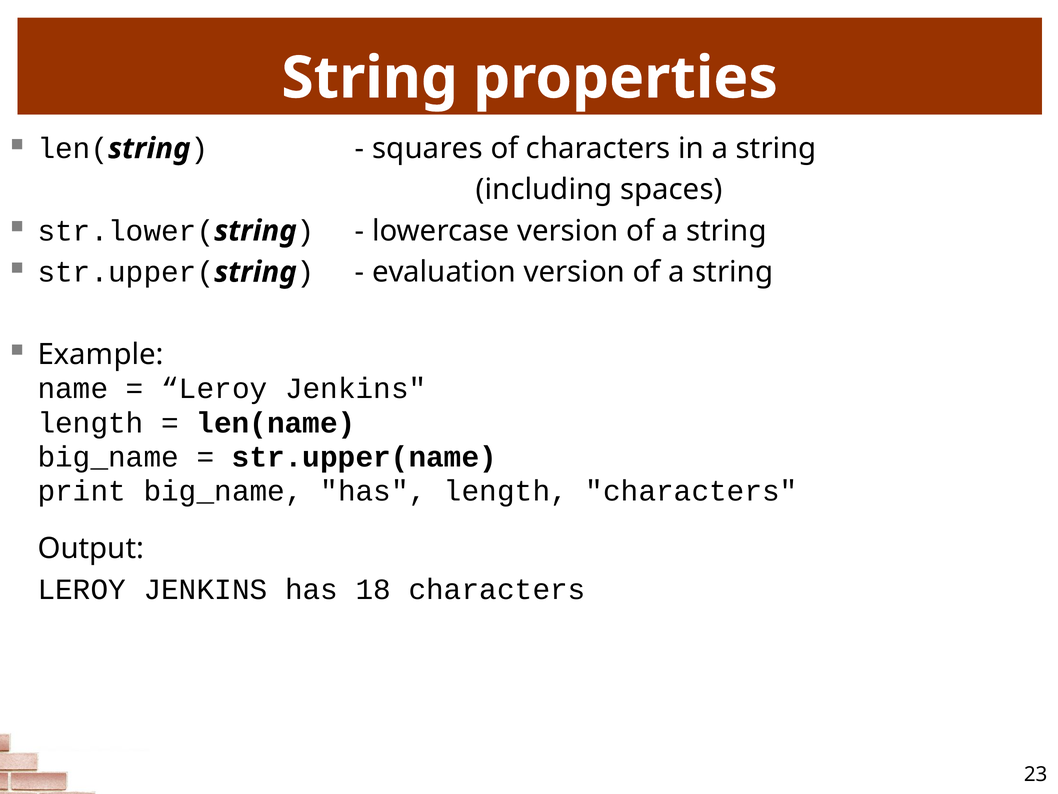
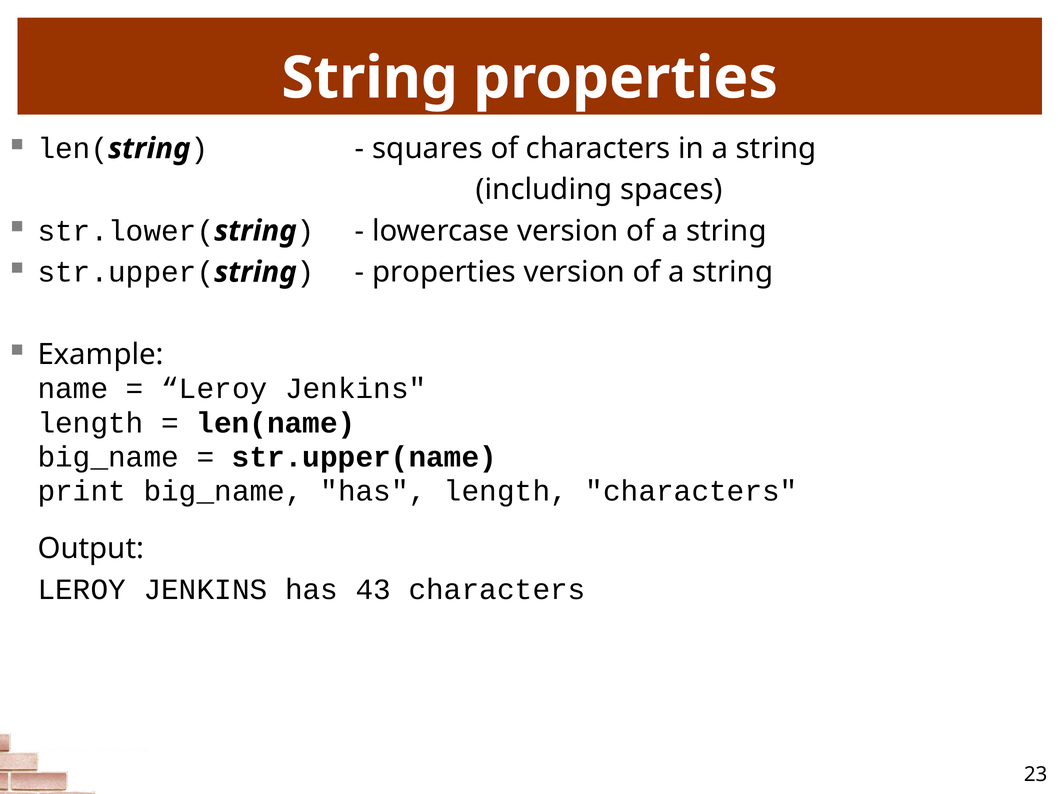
evaluation: evaluation -> properties (444, 272)
18: 18 -> 43 (373, 589)
